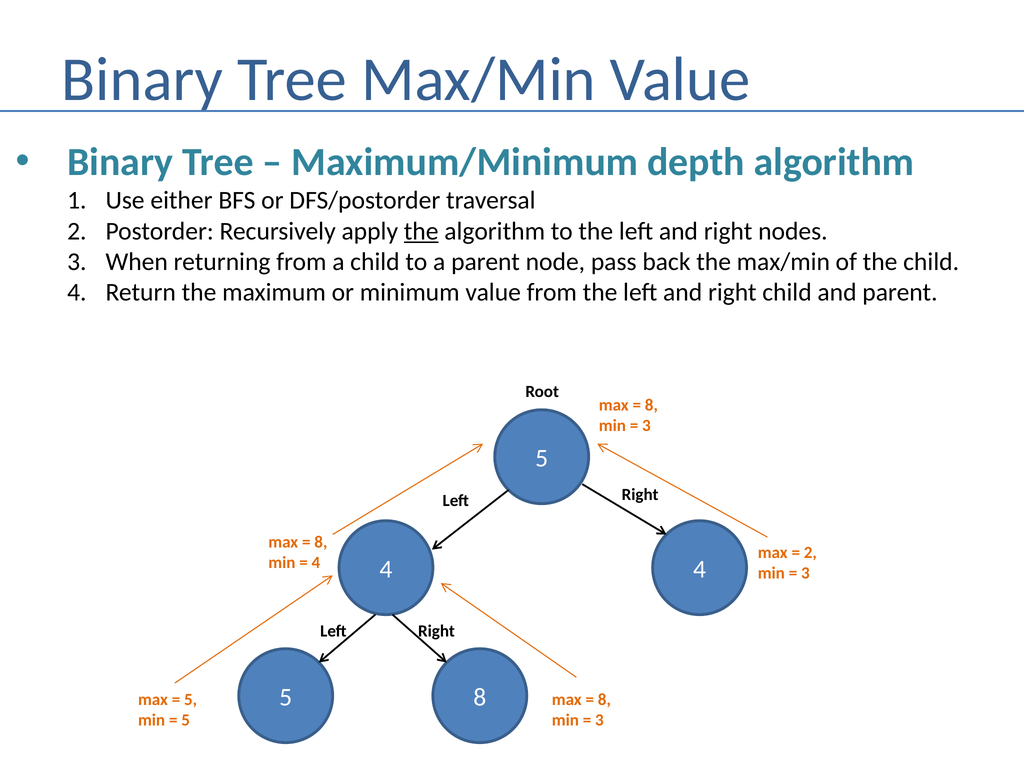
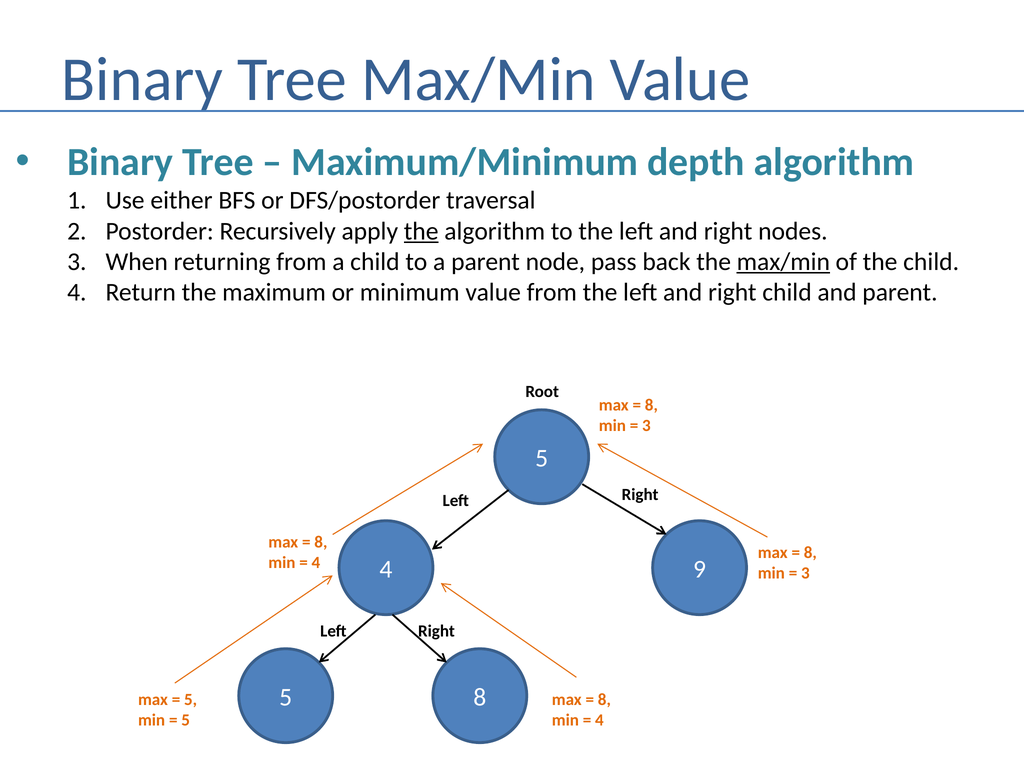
max/min underline: none -> present (783, 262)
2: 2 -> 8 (810, 553)
4 4: 4 -> 9 (700, 569)
3: 3 -> 4 (599, 720)
